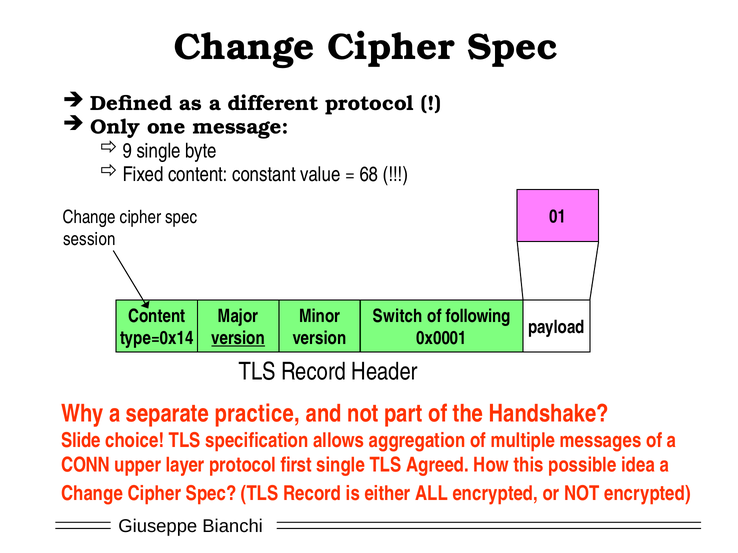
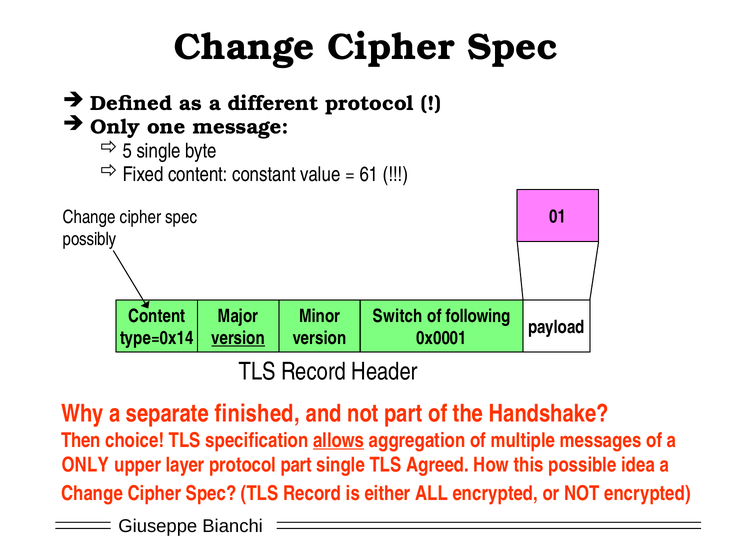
9: 9 -> 5 (127, 151)
68: 68 -> 61 (369, 175)
session: session -> possibly (90, 239)
practice: practice -> finished (257, 414)
Slide: Slide -> Then (81, 441)
allows underline: none -> present (339, 441)
CONN: CONN -> ONLY (85, 465)
protocol first: first -> part (296, 465)
